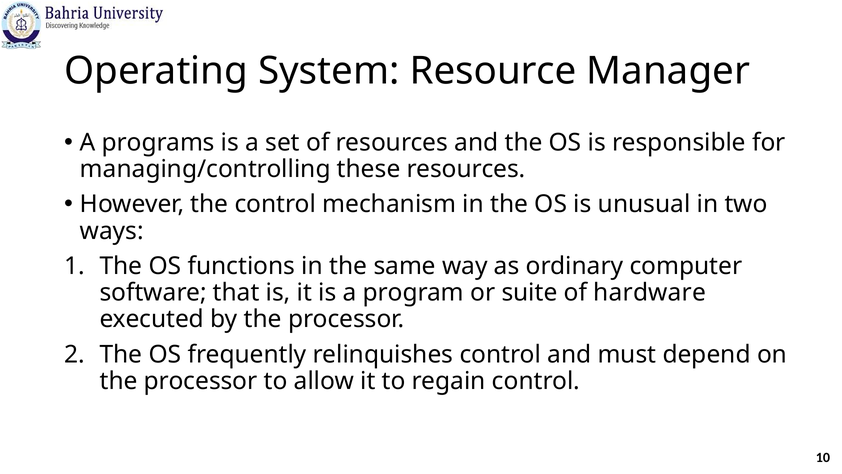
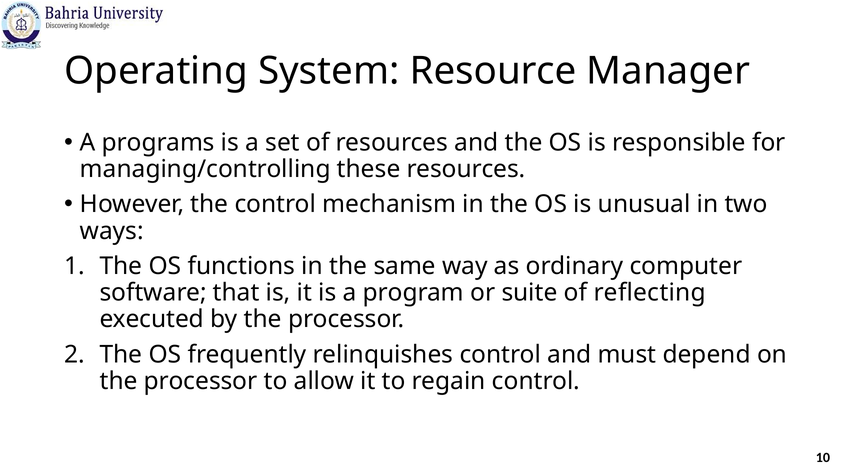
hardware: hardware -> reflecting (650, 293)
